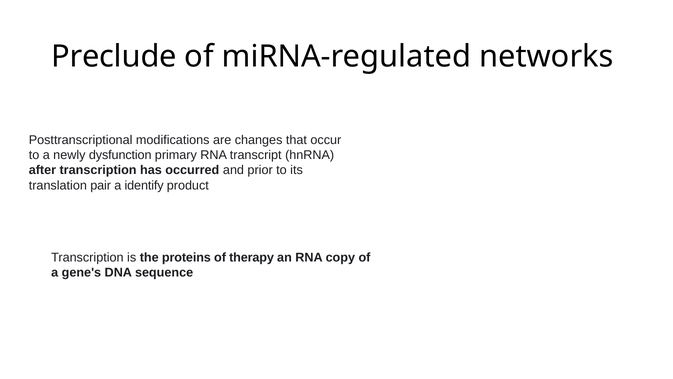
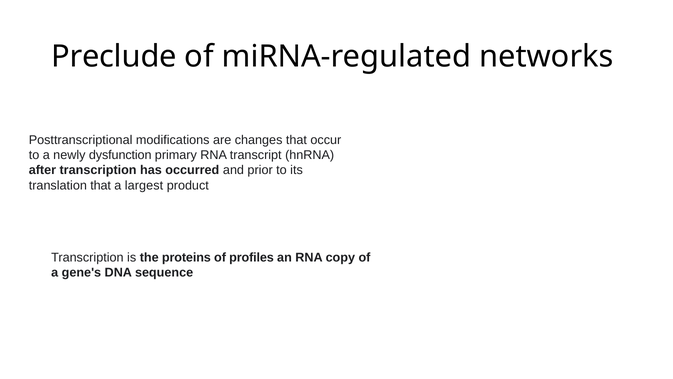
translation pair: pair -> that (101, 185)
identify: identify -> largest (144, 185)
therapy: therapy -> profiles (252, 257)
